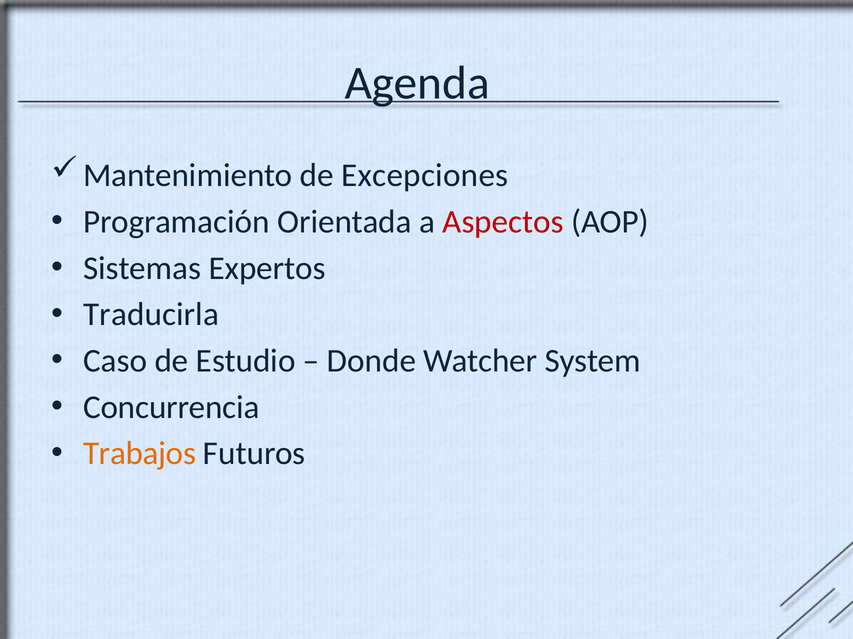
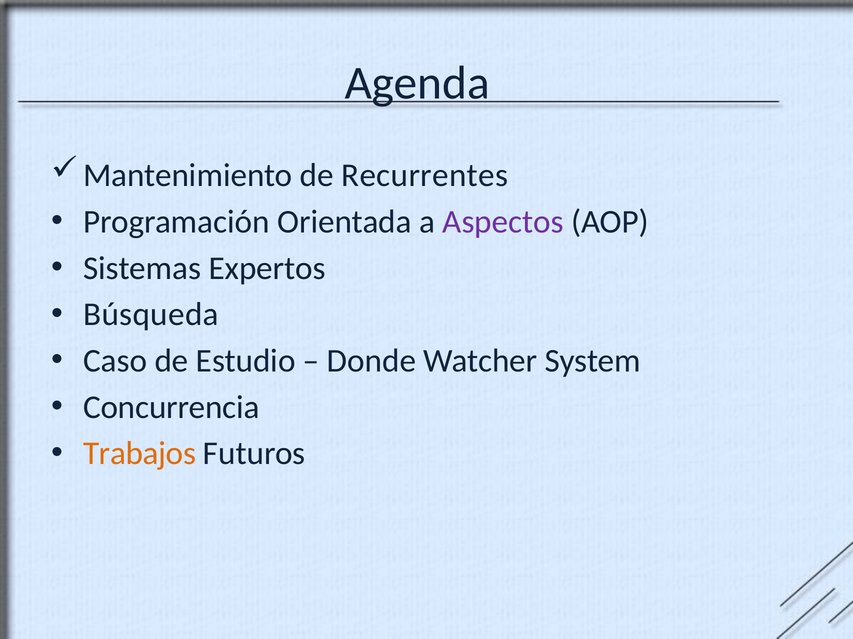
Excepciones: Excepciones -> Recurrentes (425, 176)
Aspectos colour: red -> purple (503, 222)
Traducirla: Traducirla -> Búsqueda (151, 315)
